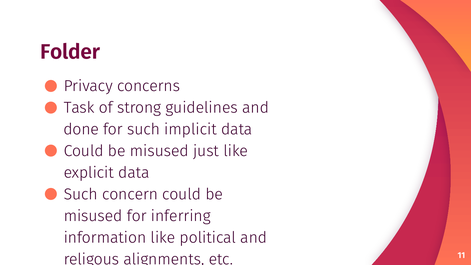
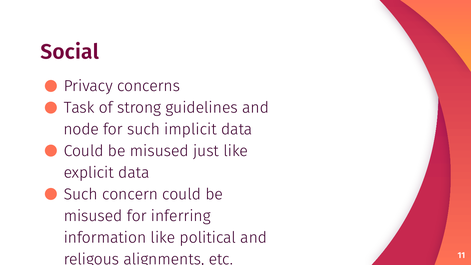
Folder: Folder -> Social (70, 52)
done: done -> node (81, 129)
